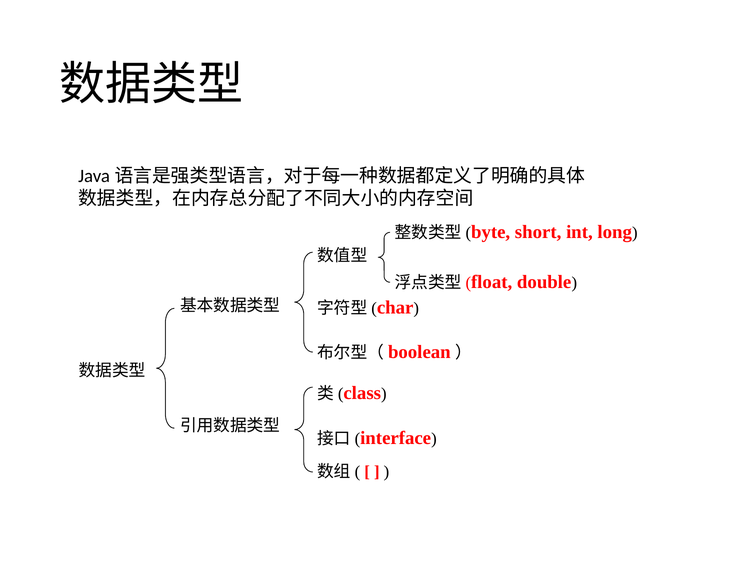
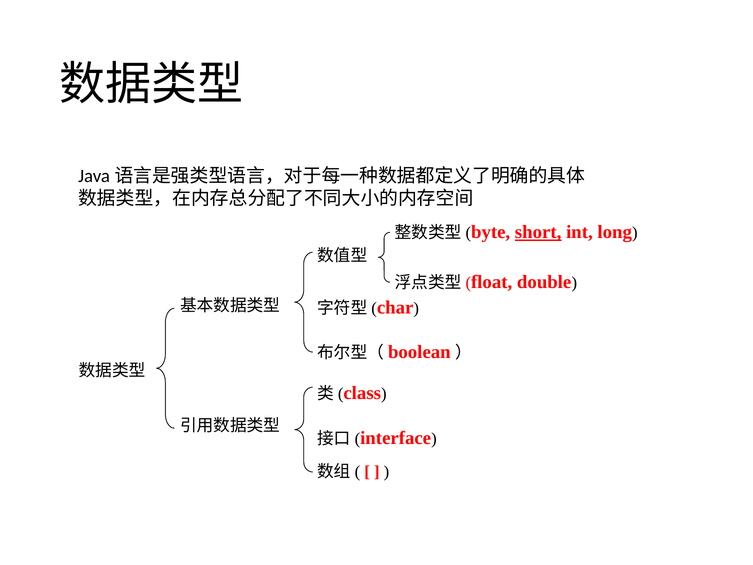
short underline: none -> present (538, 232)
